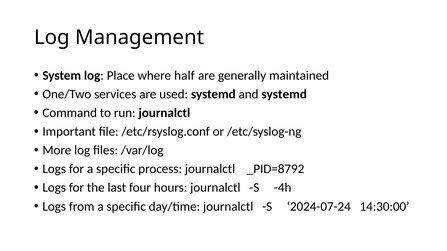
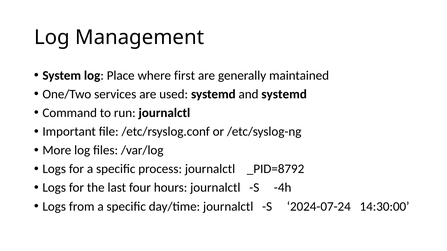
half: half -> first (185, 76)
